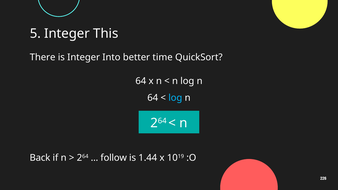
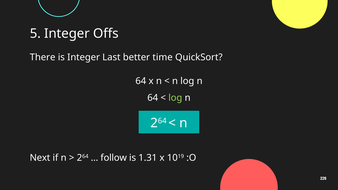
This: This -> Offs (106, 33)
Into: Into -> Last (111, 57)
log colour: light blue -> light green (175, 98)
Back: Back -> Next (40, 158)
1.44: 1.44 -> 1.31 (148, 158)
